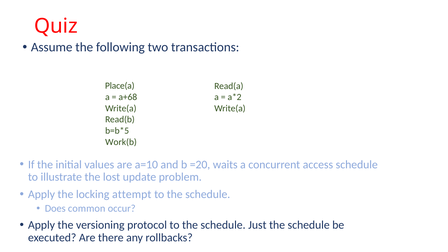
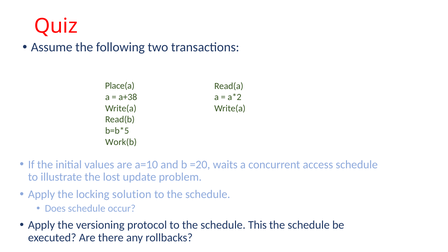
a+68: a+68 -> a+38 (128, 97)
attempt: attempt -> solution (132, 194)
Does common: common -> schedule (87, 209)
Just: Just -> This (257, 225)
